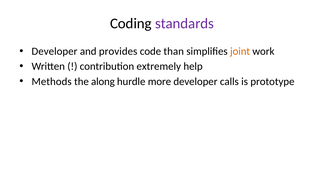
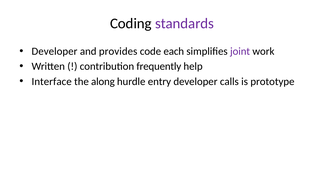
than: than -> each (174, 51)
joint colour: orange -> purple (240, 51)
extremely: extremely -> frequently (159, 67)
Methods: Methods -> Interface (52, 82)
more: more -> entry (159, 82)
